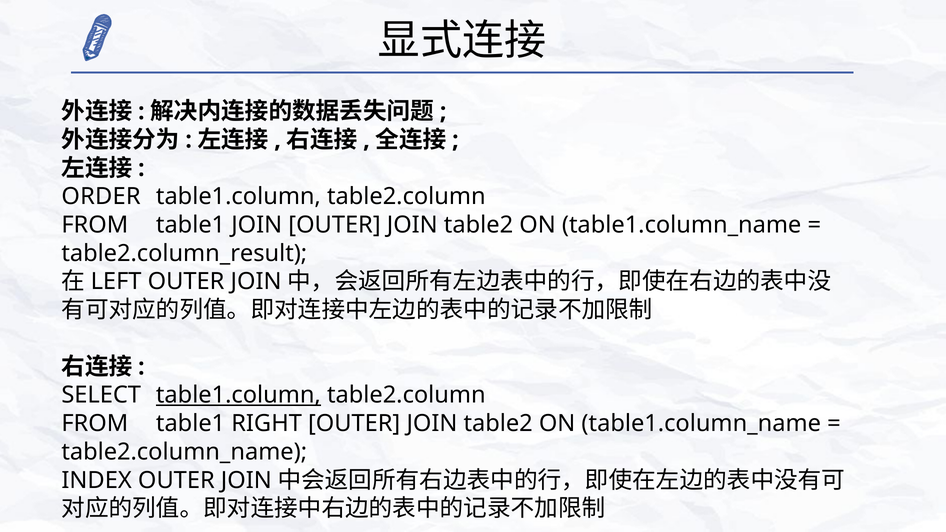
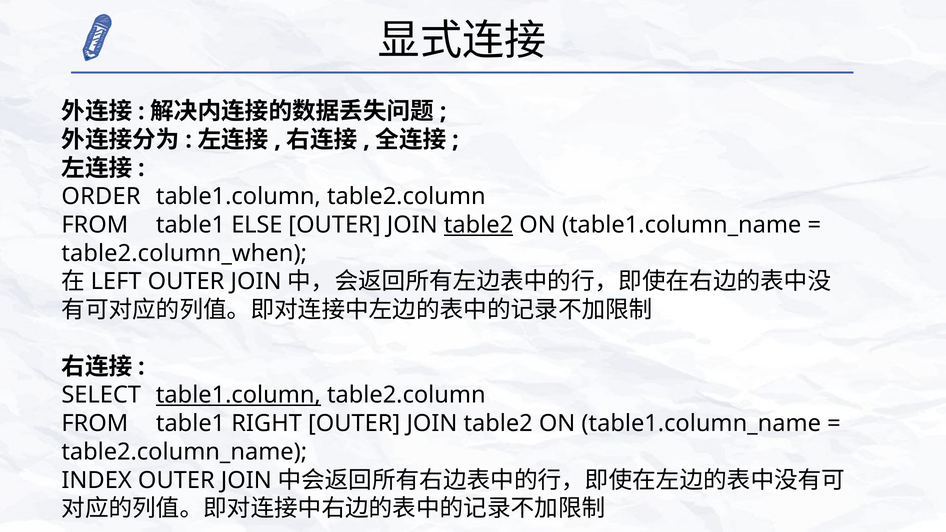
table1 JOIN: JOIN -> ELSE (257, 225)
table2 underline: none -> present (479, 225)
table2.column_result: table2.column_result -> table2.column_when (184, 253)
